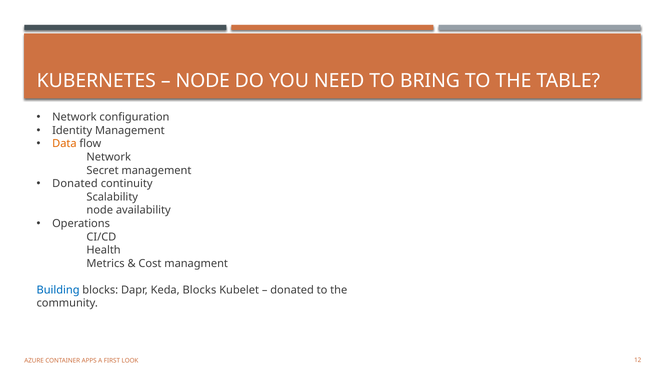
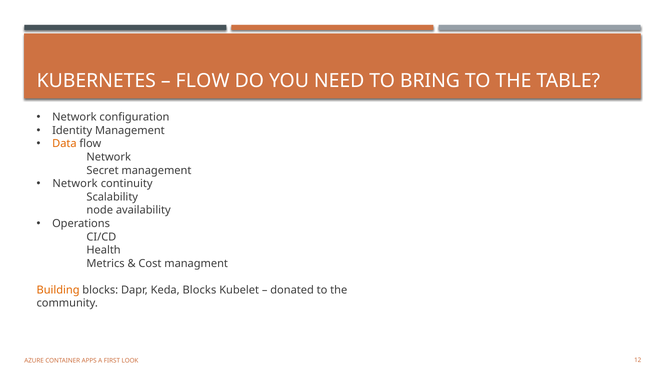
NODE: NODE -> FLOW (203, 81)
Donated: Donated -> Network (75, 184)
Building colour: blue -> orange (58, 290)
